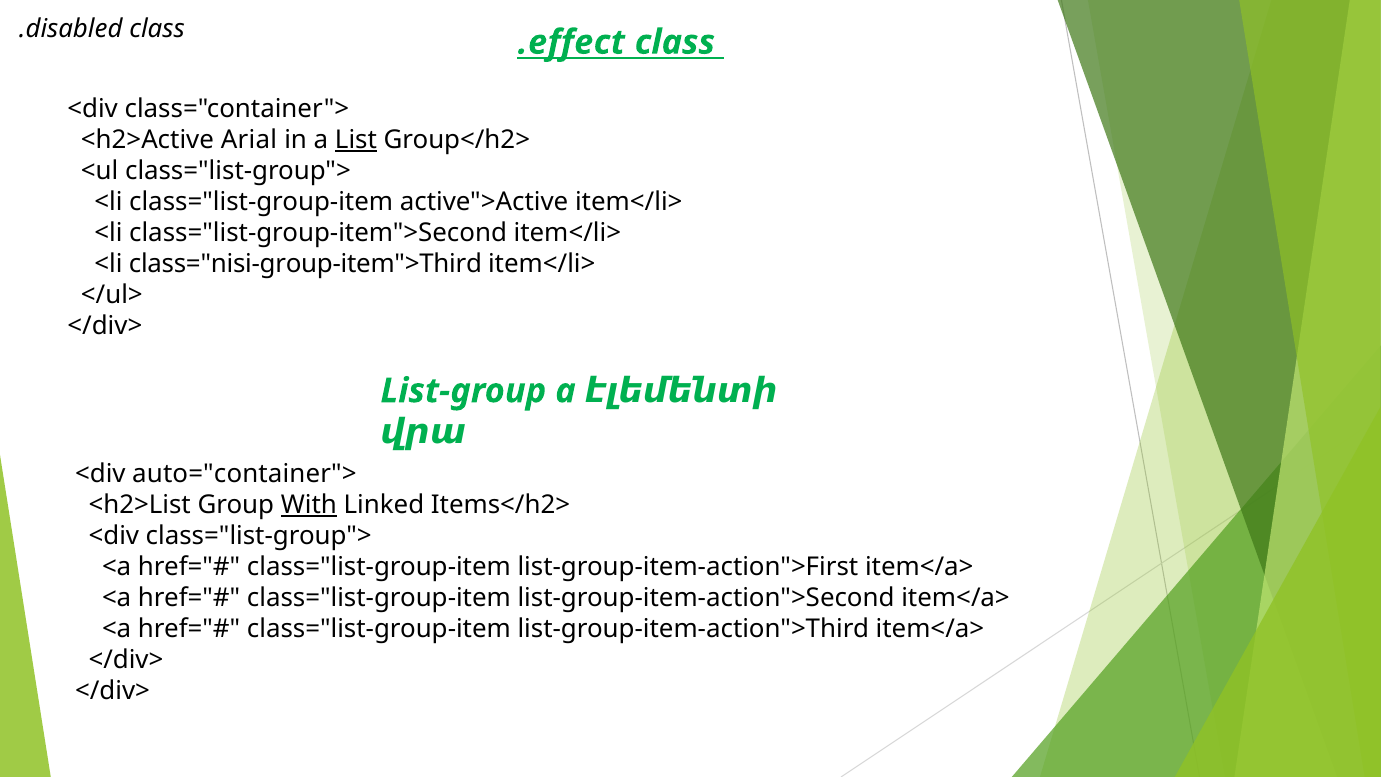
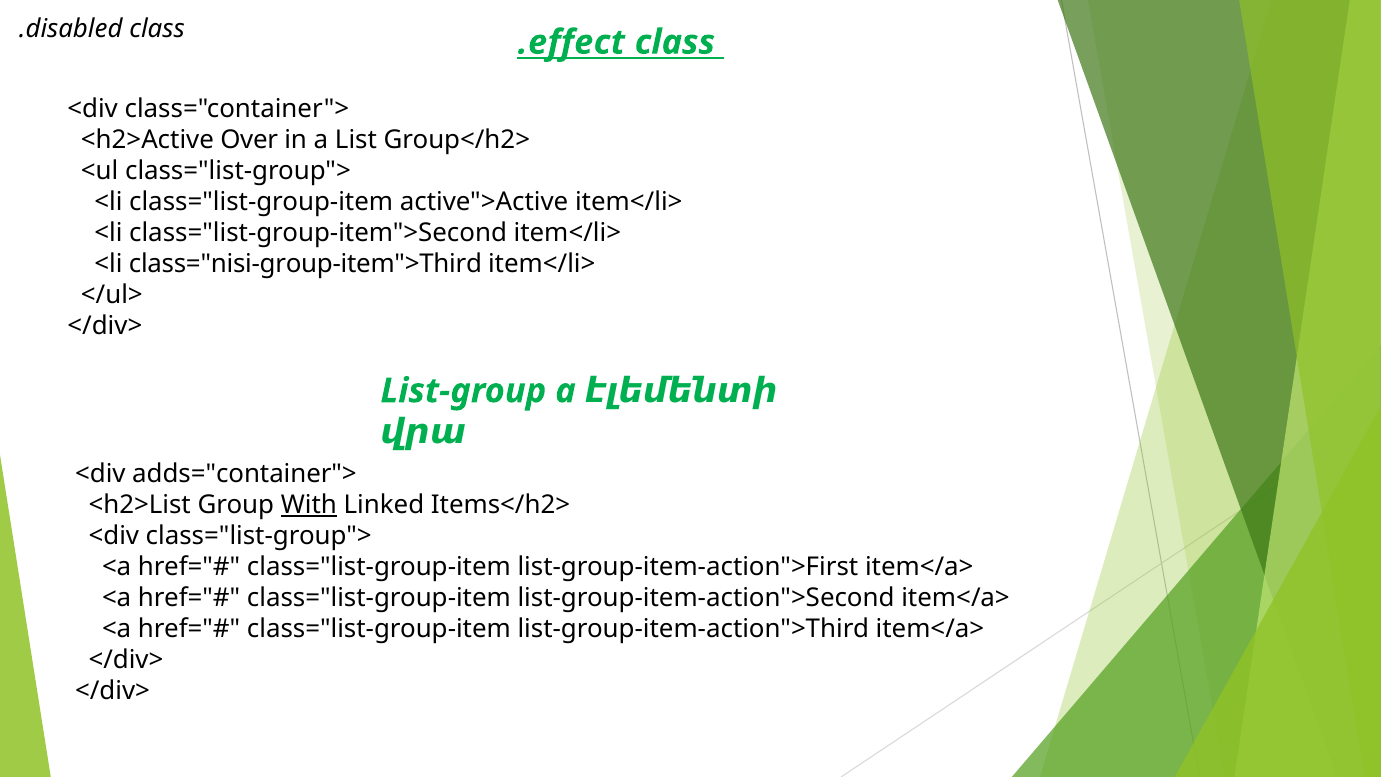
Arial: Arial -> Over (249, 140)
List underline: present -> none (356, 140)
auto="container">: auto="container"> -> adds="container"> (245, 473)
